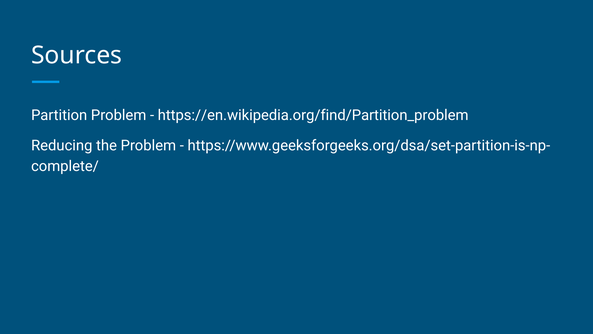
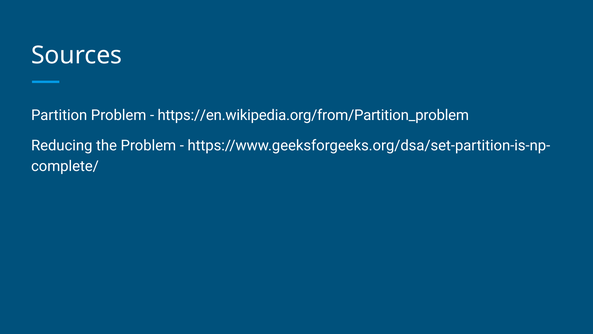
https://en.wikipedia.org/find/Partition_problem: https://en.wikipedia.org/find/Partition_problem -> https://en.wikipedia.org/from/Partition_problem (313, 115)
